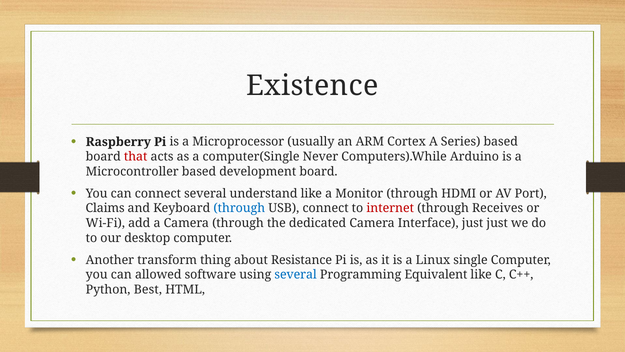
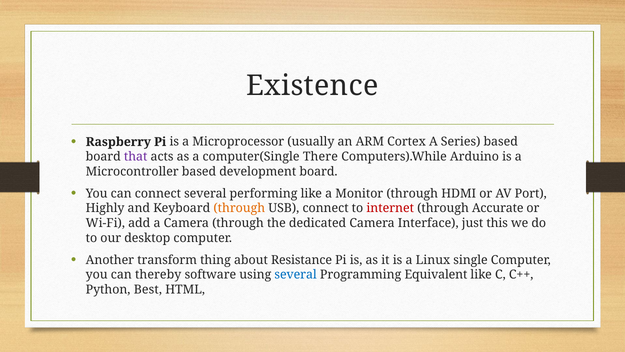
that colour: red -> purple (136, 157)
Never: Never -> There (320, 157)
understand: understand -> performing (264, 193)
Claims: Claims -> Highly (105, 208)
through colour: blue -> orange (239, 208)
Receives: Receives -> Accurate (498, 208)
just just: just -> this (497, 223)
allowed: allowed -> thereby (158, 274)
